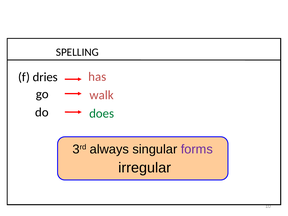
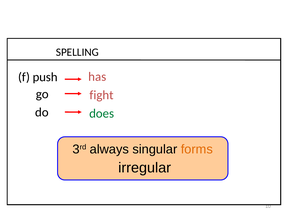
dries: dries -> push (45, 77)
walk: walk -> fight (102, 95)
forms colour: purple -> orange (197, 149)
